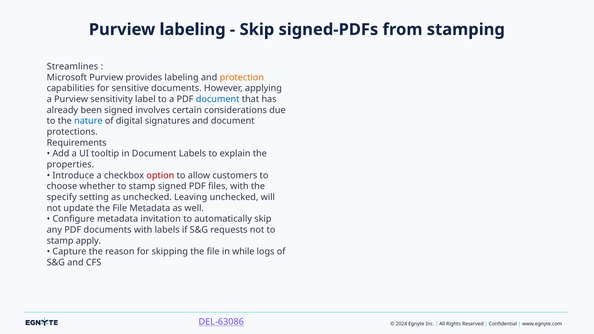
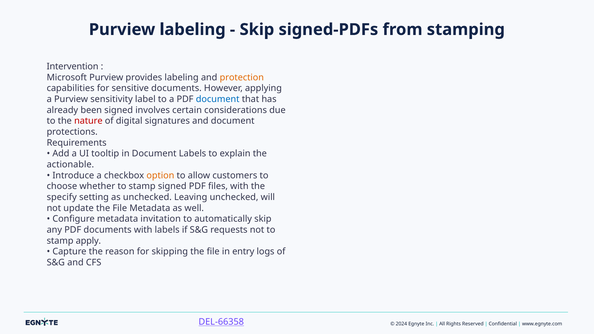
Streamlines: Streamlines -> Intervention (73, 67)
nature colour: blue -> red (88, 121)
properties: properties -> actionable (70, 165)
option colour: red -> orange (160, 175)
while: while -> entry (243, 252)
DEL-63086: DEL-63086 -> DEL-66358 (221, 322)
